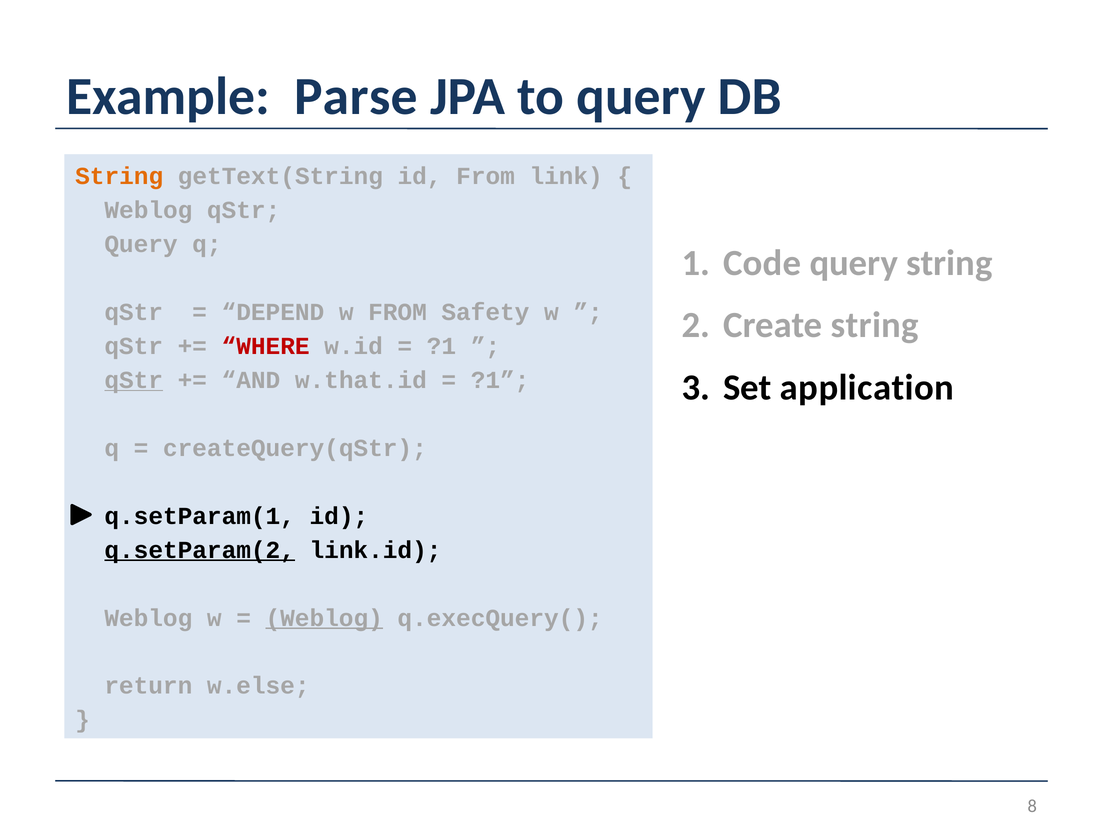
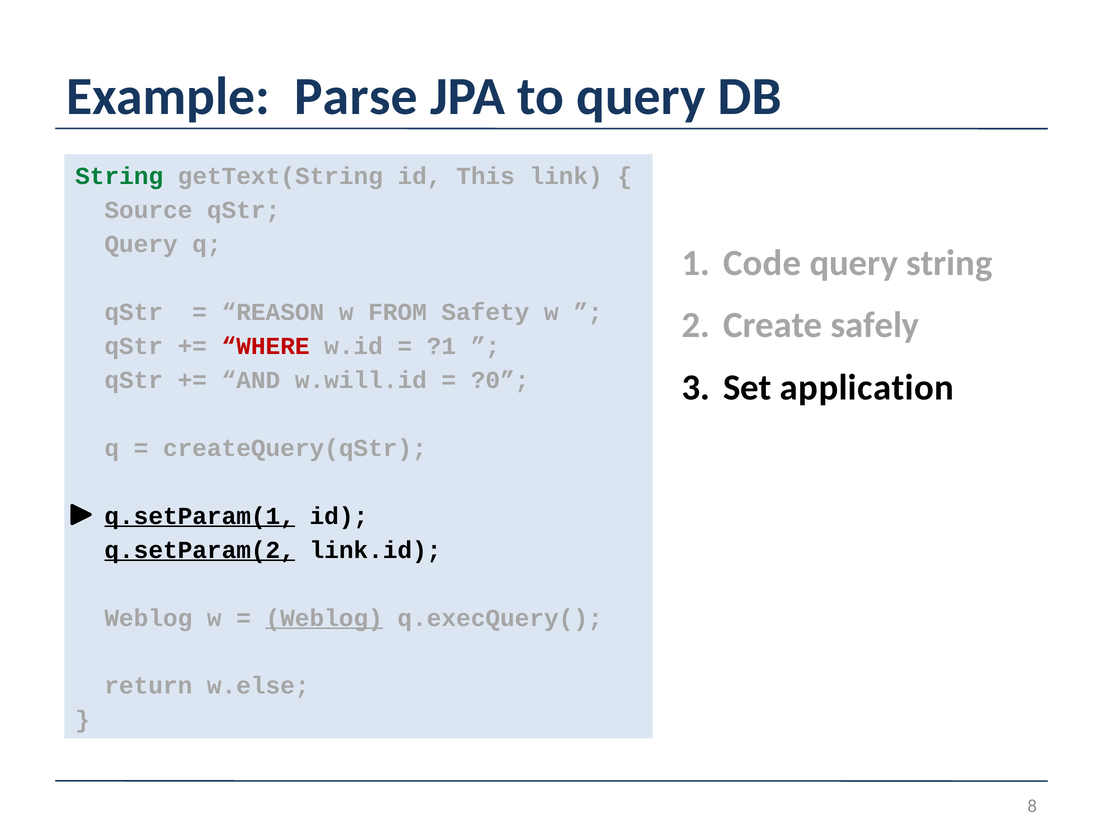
String colour: orange -> green (119, 176)
id From: From -> This (486, 176)
Weblog: Weblog -> Source (148, 210)
DEPEND: DEPEND -> REASON (273, 312)
Create string: string -> safely (875, 325)
qStr underline: present -> none (134, 380)
w.that.id: w.that.id -> w.will.id (361, 380)
?1: ?1 -> ?0 (500, 380)
q.setParam(1 underline: none -> present (200, 516)
